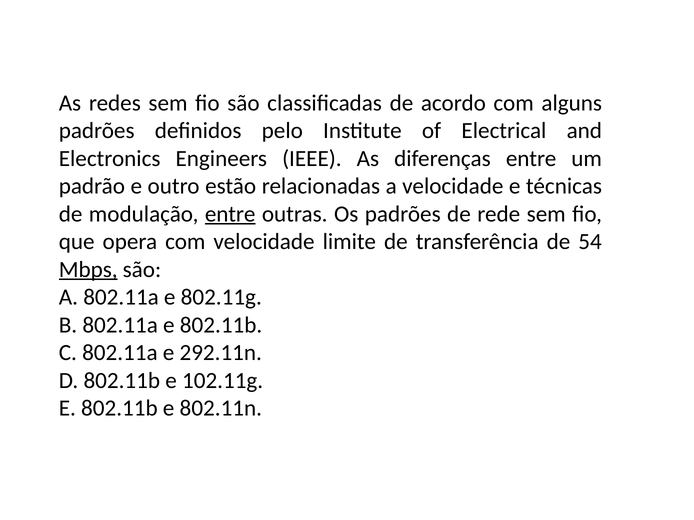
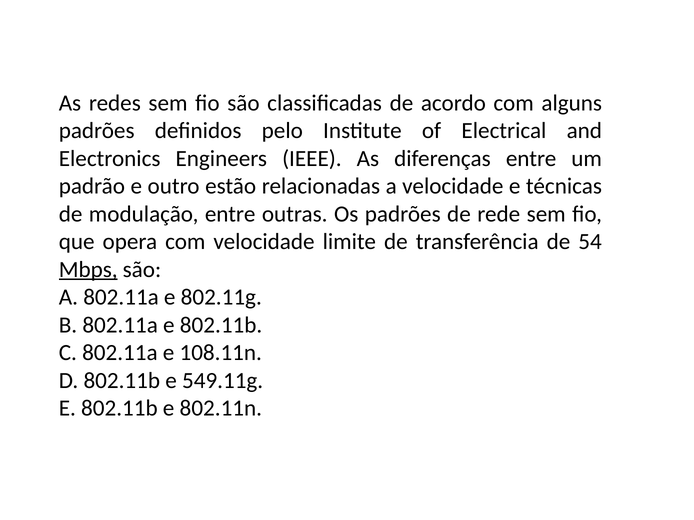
entre underline: present -> none (230, 214)
292.11n: 292.11n -> 108.11n (221, 353)
102.11g: 102.11g -> 549.11g (223, 381)
